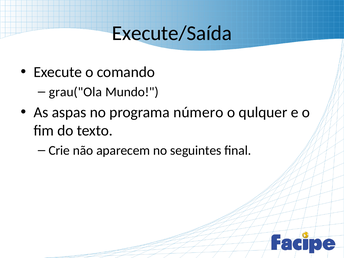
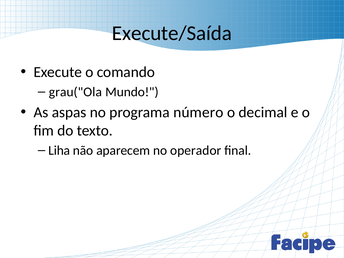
qulquer: qulquer -> decimal (263, 112)
Crie: Crie -> Liha (59, 150)
seguintes: seguintes -> operador (196, 150)
